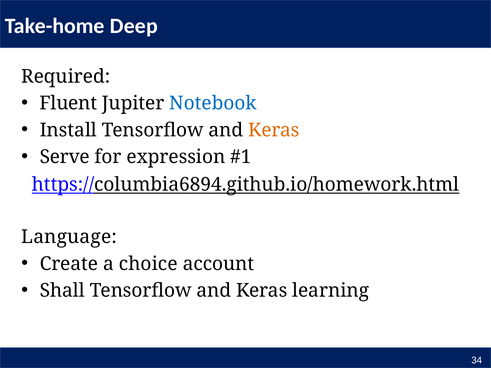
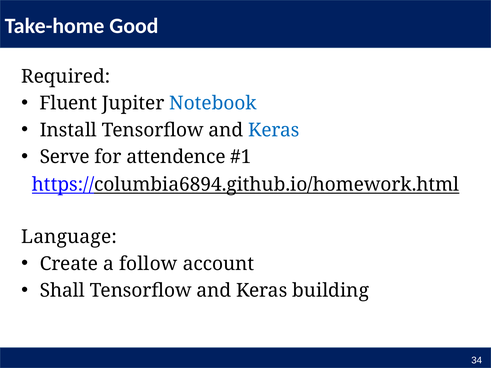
Deep: Deep -> Good (134, 26)
Keras colour: orange -> blue (274, 130)
expression: expression -> attendence (176, 157)
choice: choice -> follow (148, 264)
learning: learning -> building (331, 291)
